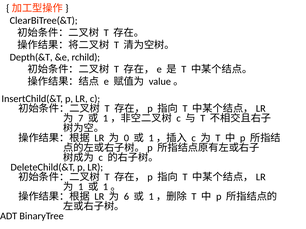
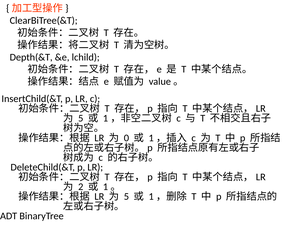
rchild: rchild -> lchild (86, 57)
7: 7 -> 5 (81, 119)
1: 1 -> 2 (81, 187)
6: 6 -> 5 (126, 197)
